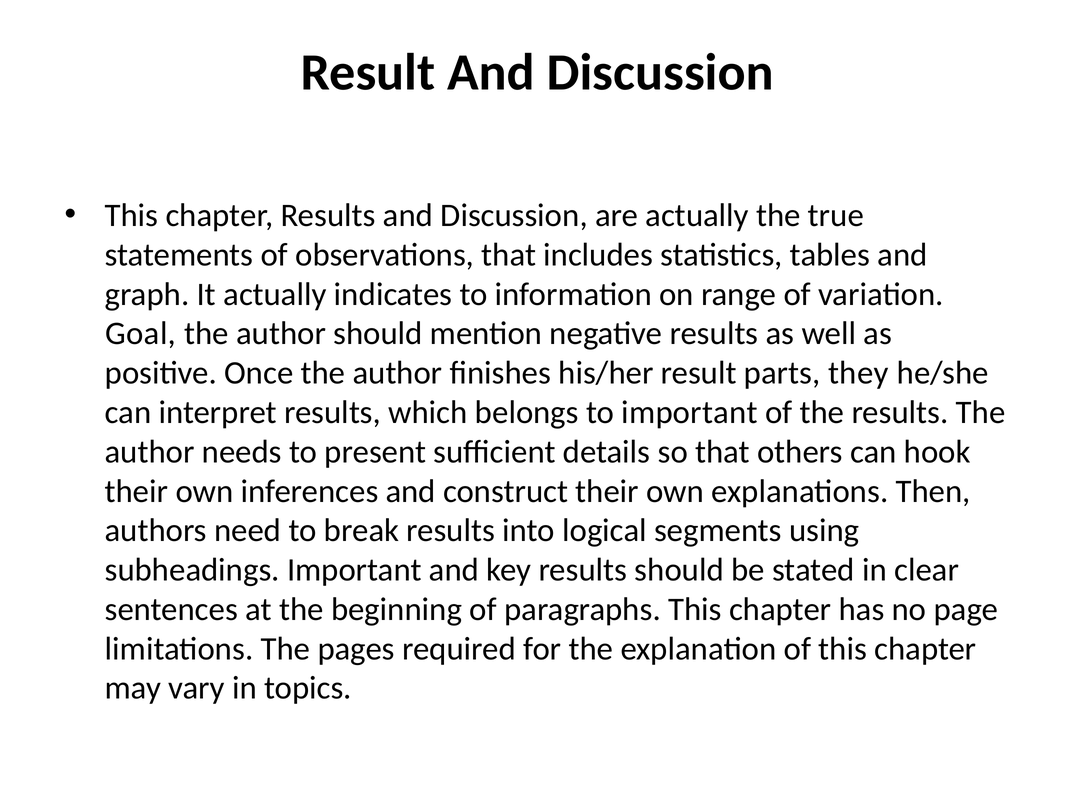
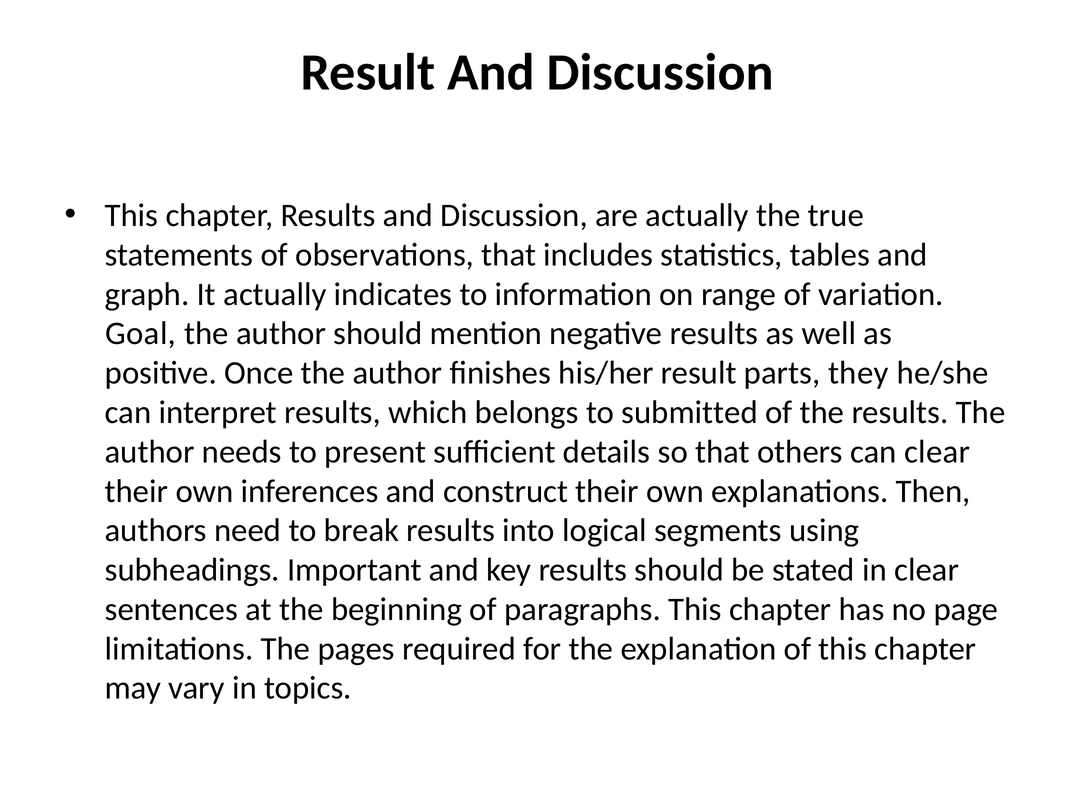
to important: important -> submitted (690, 413)
can hook: hook -> clear (937, 452)
